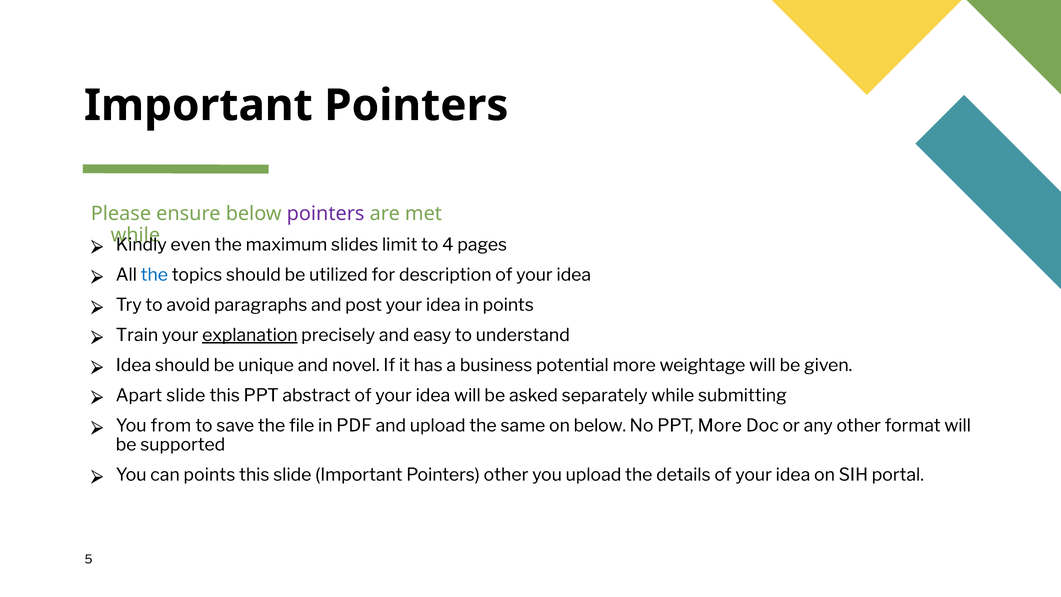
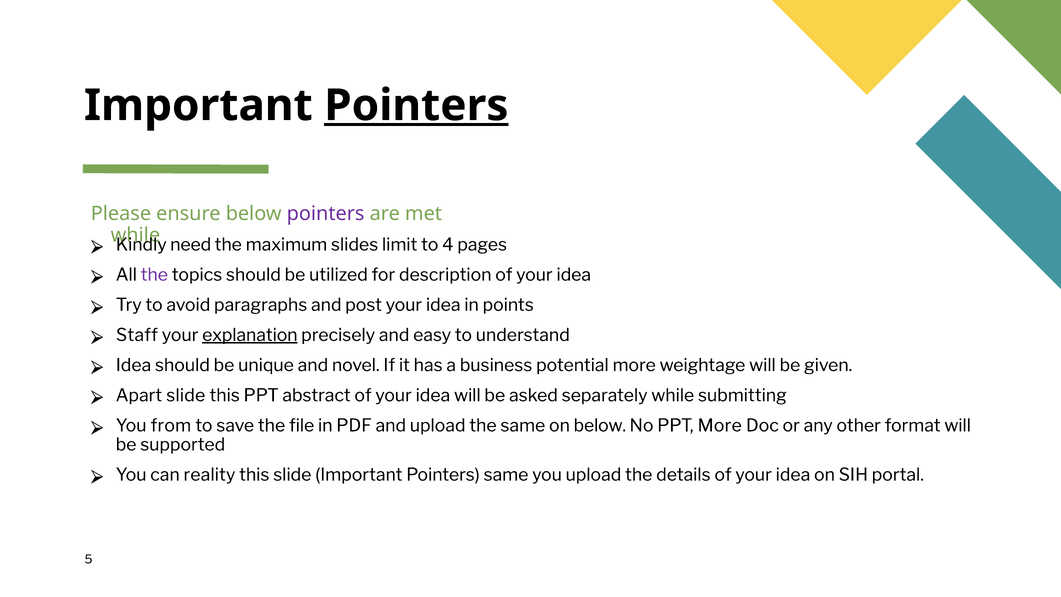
Pointers underline: none -> present (416, 105)
even: even -> need (191, 245)
the colour: blue -> purple (154, 275)
Train: Train -> Staff (137, 335)
can points: points -> reality (209, 475)
Pointers other: other -> same (506, 475)
